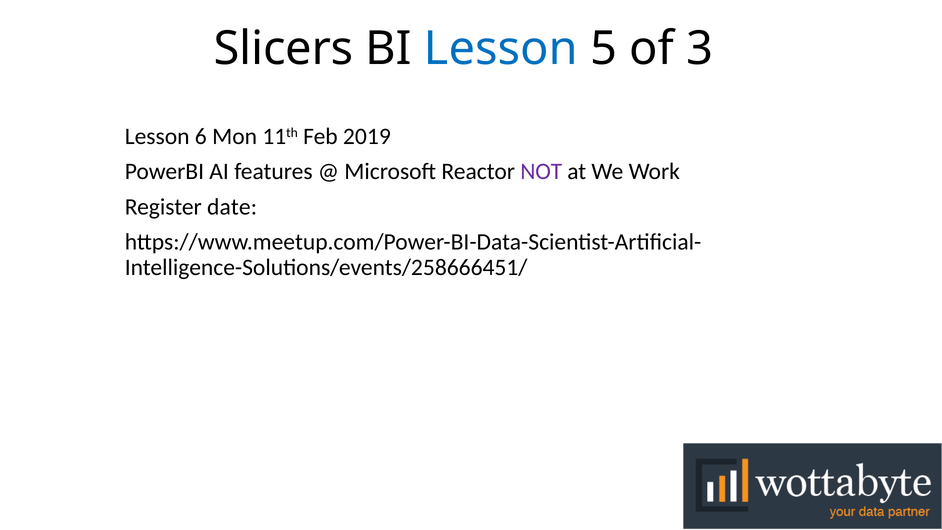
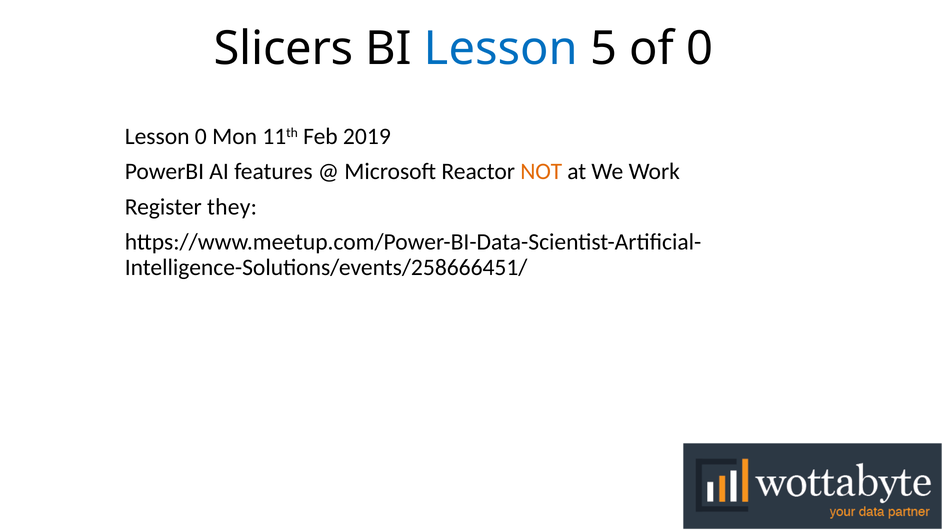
of 3: 3 -> 0 (700, 49)
Lesson 6: 6 -> 0 (201, 136)
NOT colour: purple -> orange (541, 172)
date: date -> they (232, 207)
